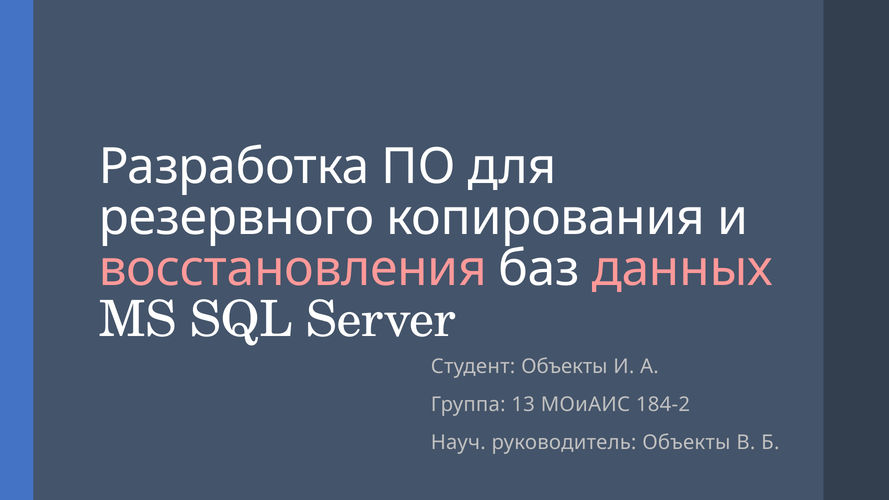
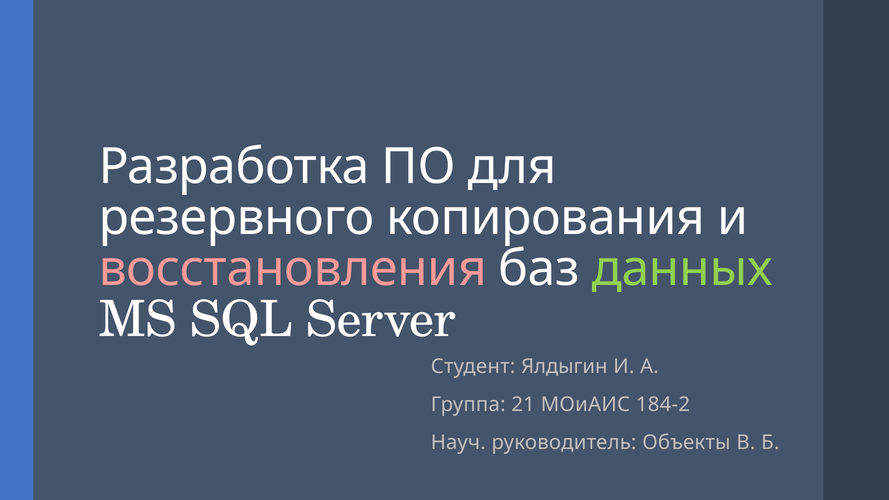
данных colour: pink -> light green (682, 269)
Студент Объекты: Объекты -> Ялдыгин (564, 367)
13: 13 -> 21 (523, 405)
